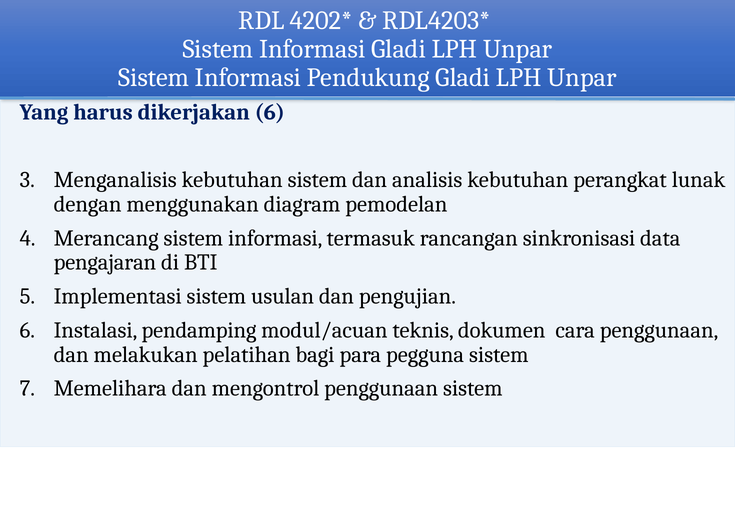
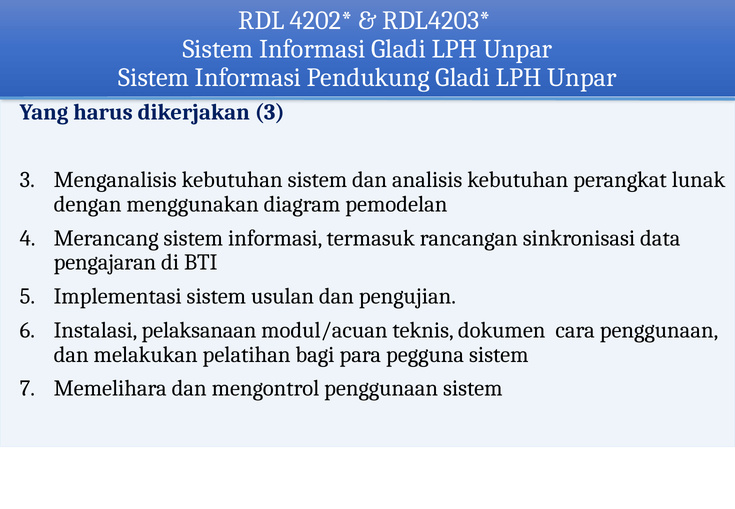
dikerjakan 6: 6 -> 3 (270, 112)
pendamping: pendamping -> pelaksanaan (199, 330)
